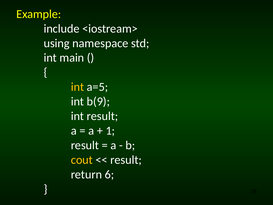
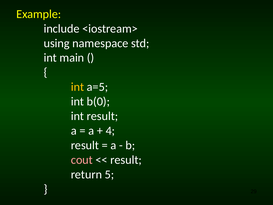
b(9: b(9 -> b(0 (98, 101)
1: 1 -> 4 (110, 131)
cout colour: yellow -> pink (82, 160)
6: 6 -> 5 (109, 174)
